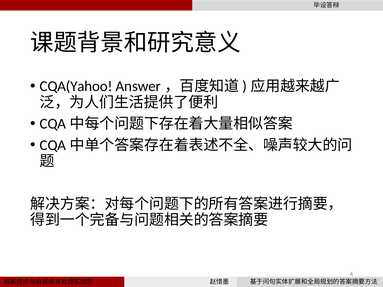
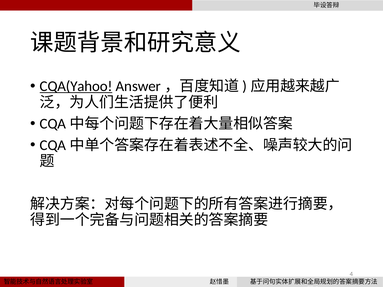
CQA(Yahoo underline: none -> present (76, 86)
